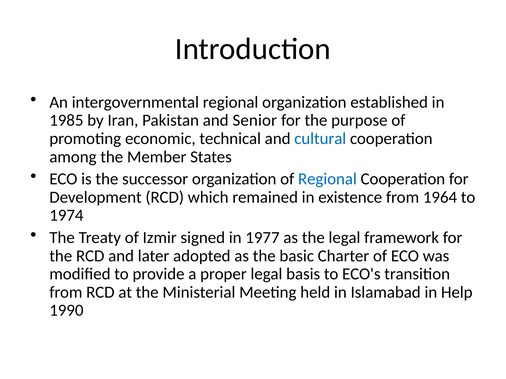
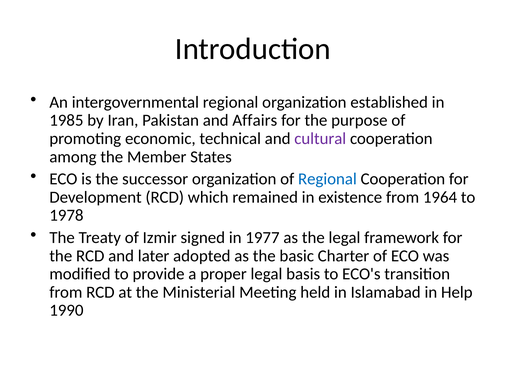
Senior: Senior -> Affairs (255, 121)
cultural colour: blue -> purple (320, 139)
1974: 1974 -> 1978 (66, 216)
